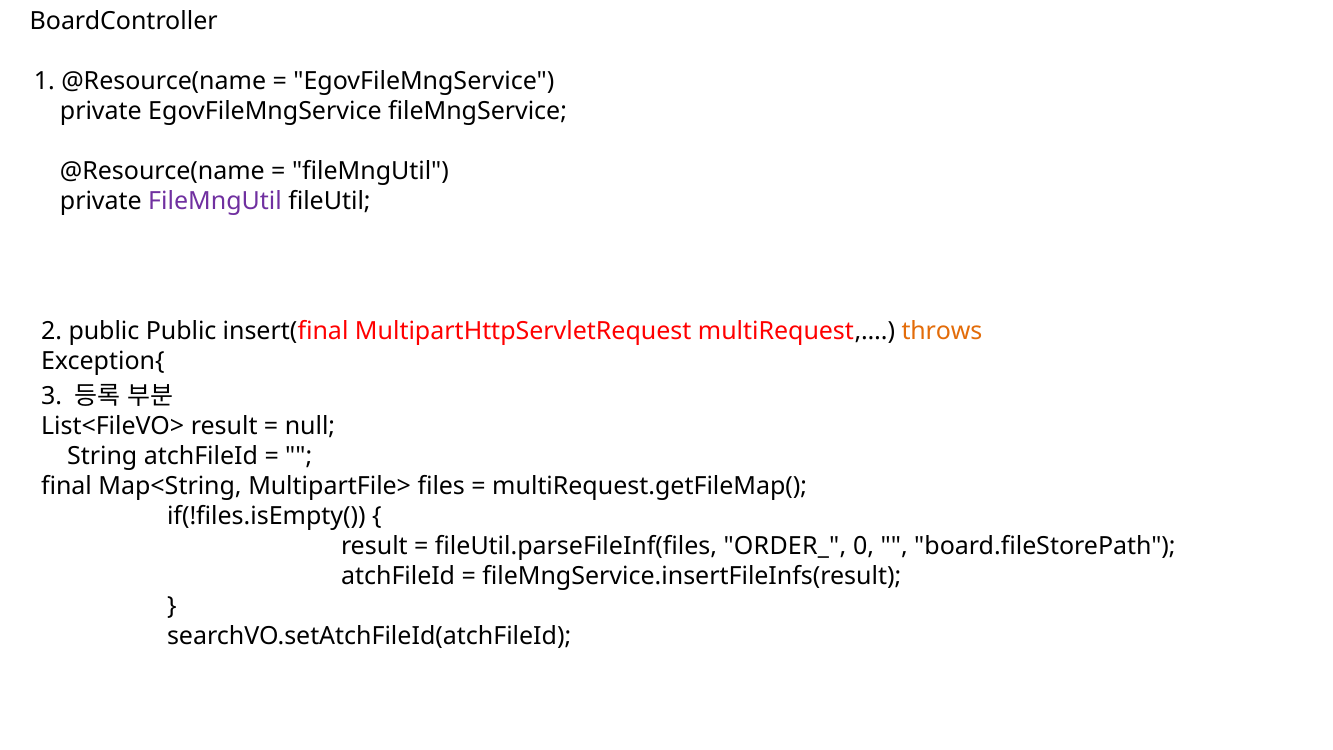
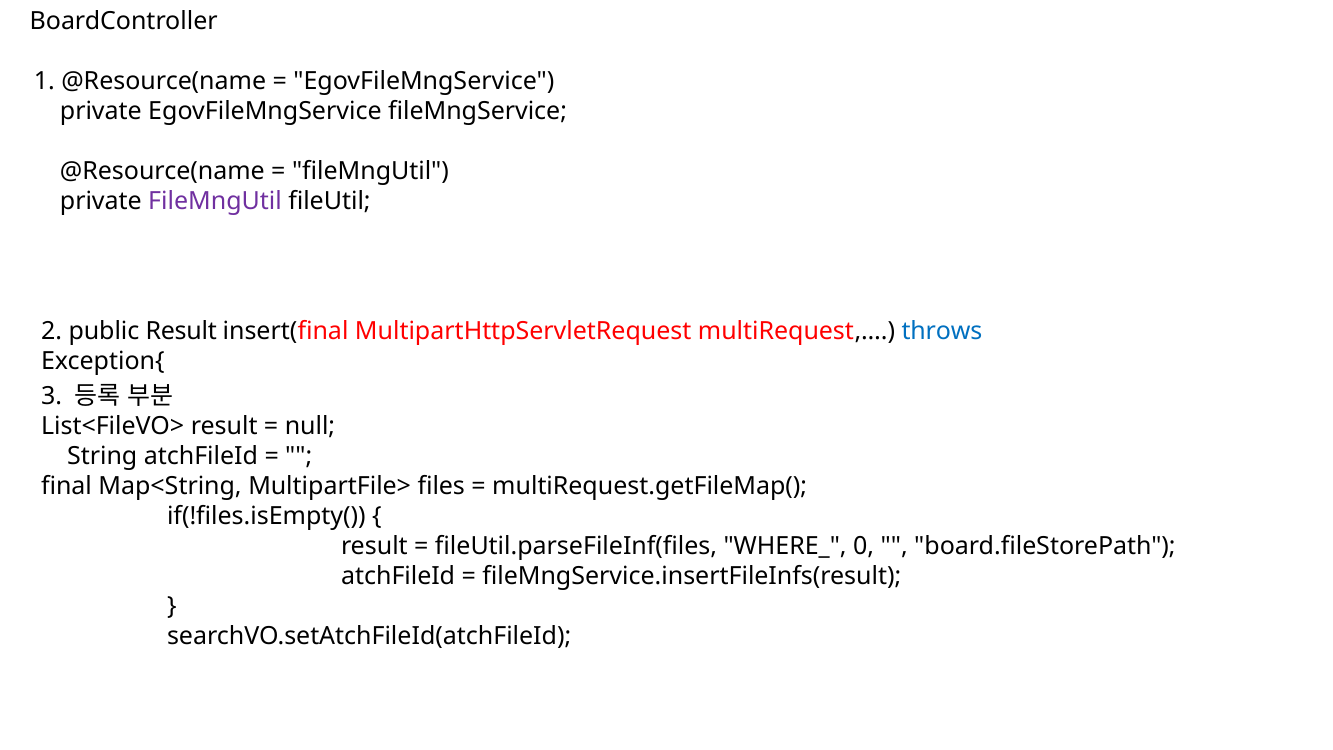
public Public: Public -> Result (181, 331)
throws colour: orange -> blue (942, 331)
ORDER_: ORDER_ -> WHERE_ (785, 546)
